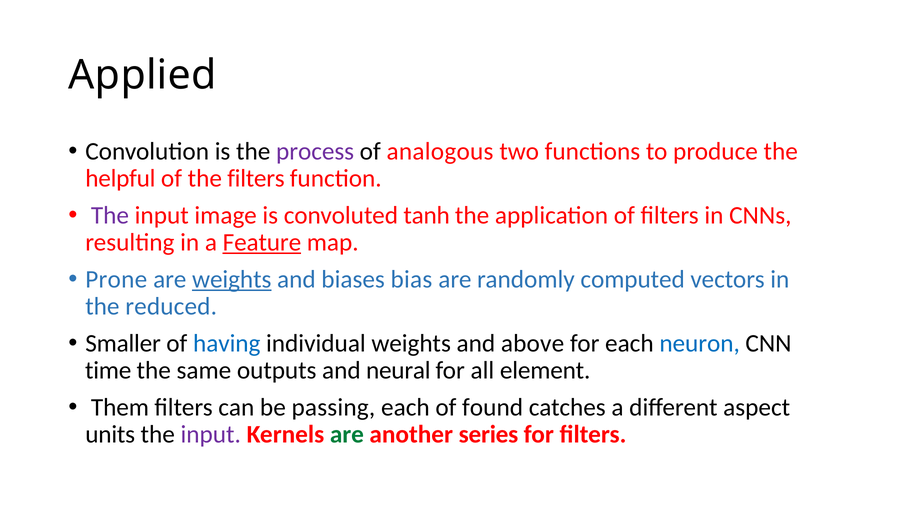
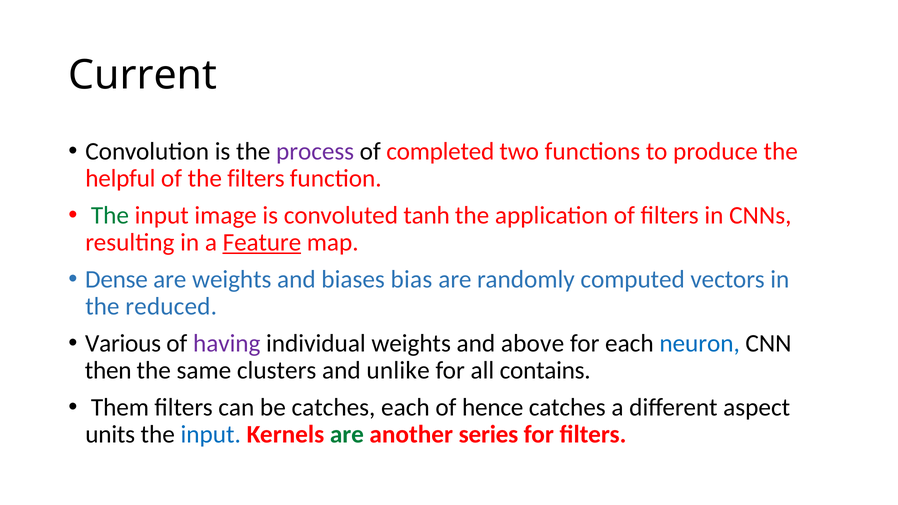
Applied: Applied -> Current (143, 75)
analogous: analogous -> completed (440, 151)
The colour: purple -> green (110, 215)
Prone: Prone -> Dense (117, 279)
weights underline: present -> none (232, 279)
Smaller: Smaller -> Various (123, 343)
having colour: blue -> purple (227, 343)
time: time -> then (108, 371)
outputs: outputs -> clusters (277, 371)
neural: neural -> unlike (398, 371)
element: element -> contains (545, 371)
be passing: passing -> catches (333, 407)
found: found -> hence (493, 407)
input colour: purple -> blue (211, 435)
